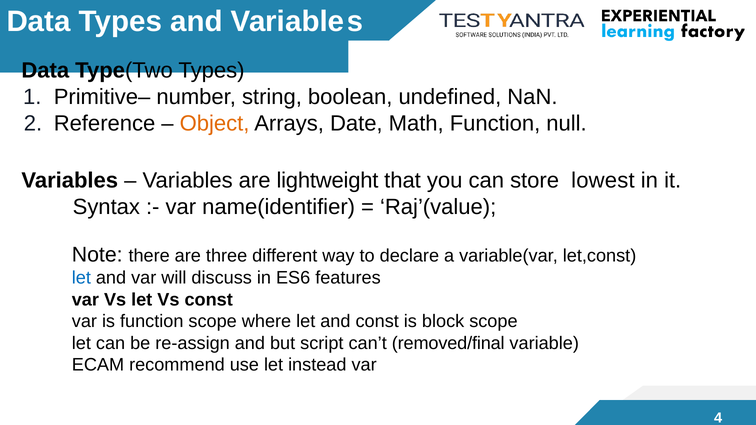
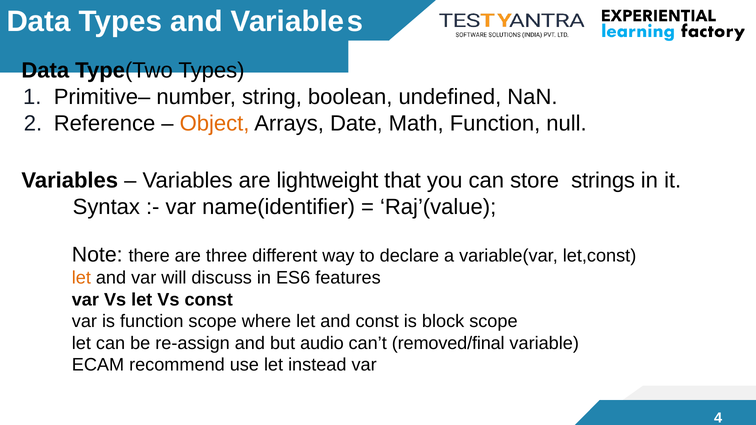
lowest: lowest -> strings (603, 180)
let colour: blue -> orange (81, 278)
script: script -> audio (322, 343)
